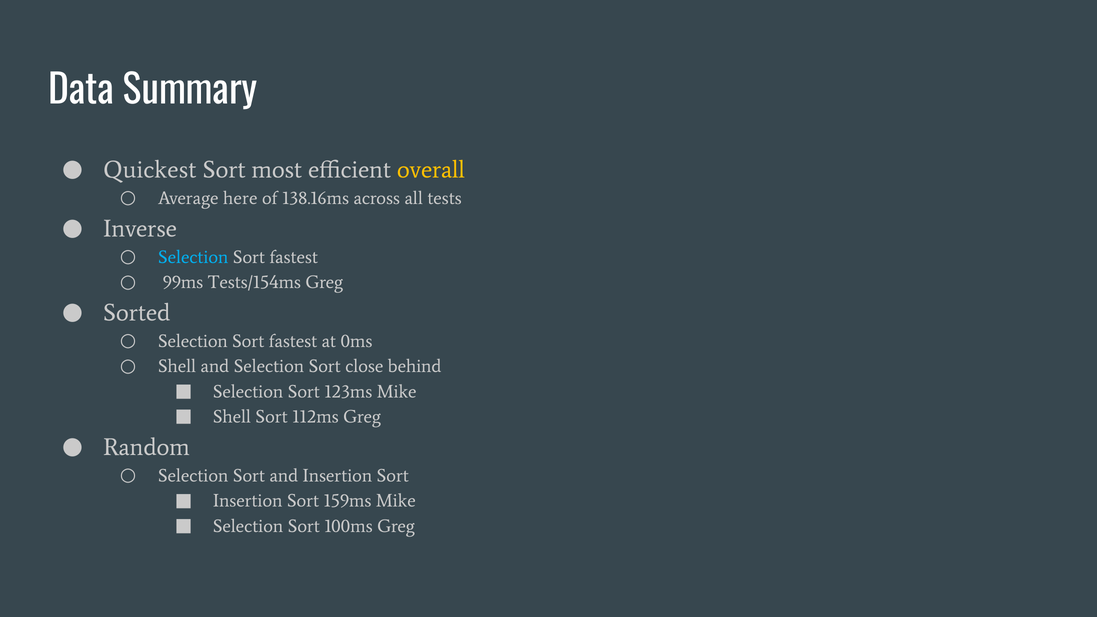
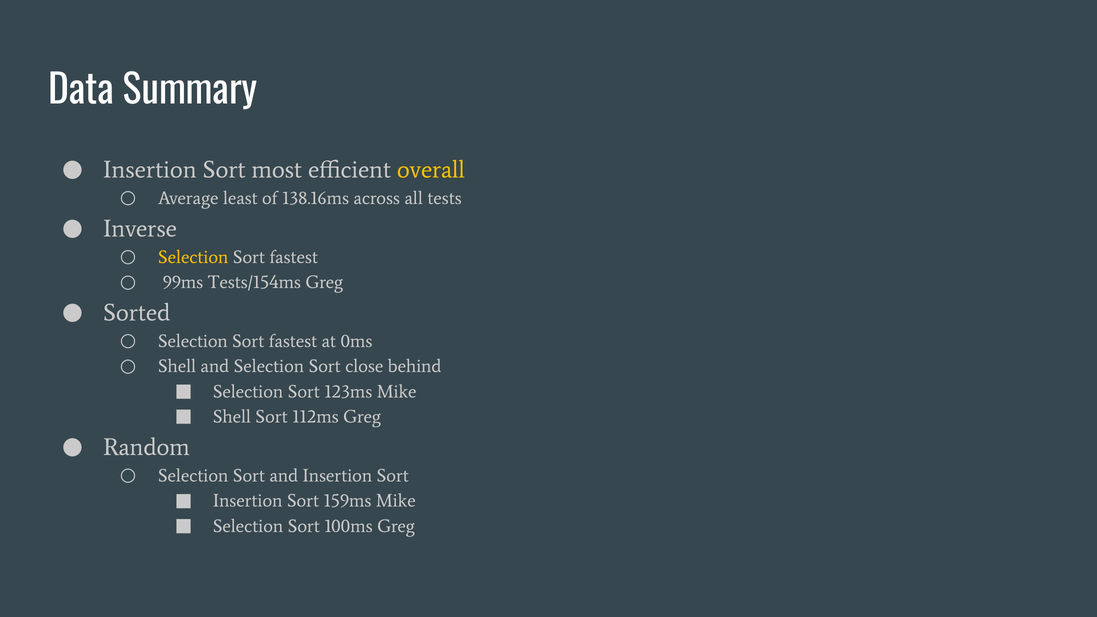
Quickest: Quickest -> Insertion (150, 170)
here: here -> least (240, 198)
Selection colour: light blue -> yellow (193, 257)
